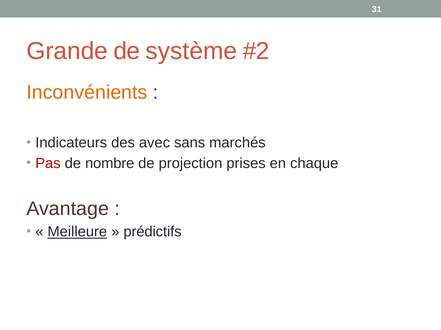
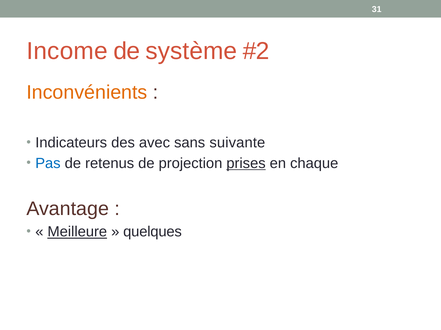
Grande: Grande -> Income (67, 51)
marchés: marchés -> suivante (237, 143)
Pas colour: red -> blue (48, 164)
nombre: nombre -> retenus (110, 164)
prises underline: none -> present (246, 164)
prédictifs: prédictifs -> quelques (153, 232)
